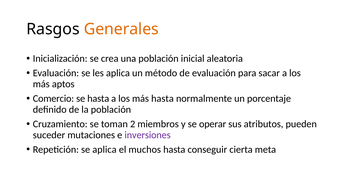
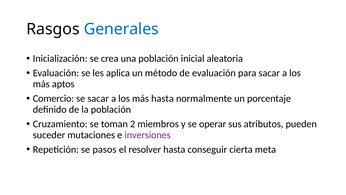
Generales colour: orange -> blue (121, 29)
se hasta: hasta -> sacar (98, 98)
se aplica: aplica -> pasos (104, 149)
muchos: muchos -> resolver (145, 149)
